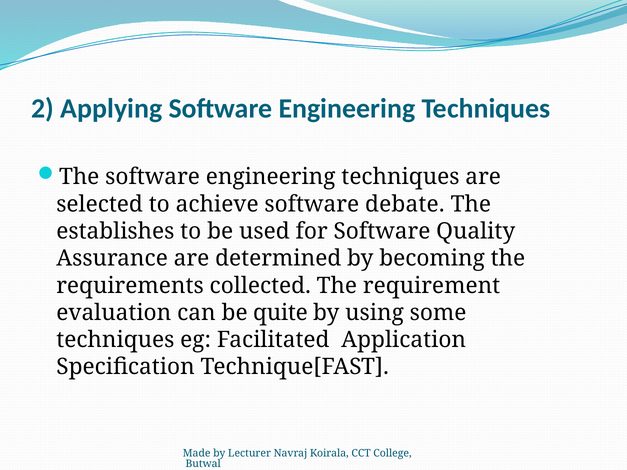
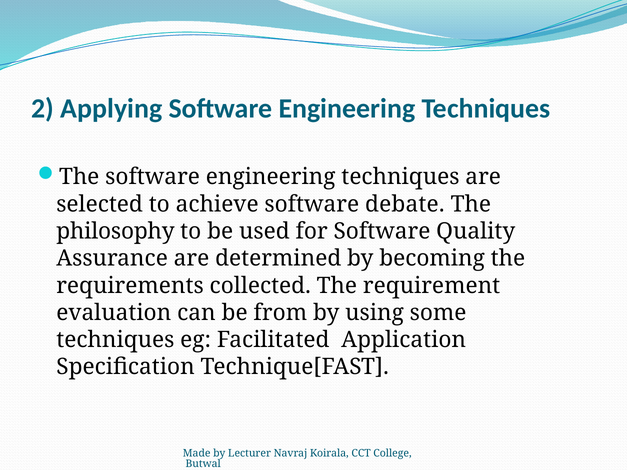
establishes: establishes -> philosophy (115, 231)
quite: quite -> from (280, 313)
